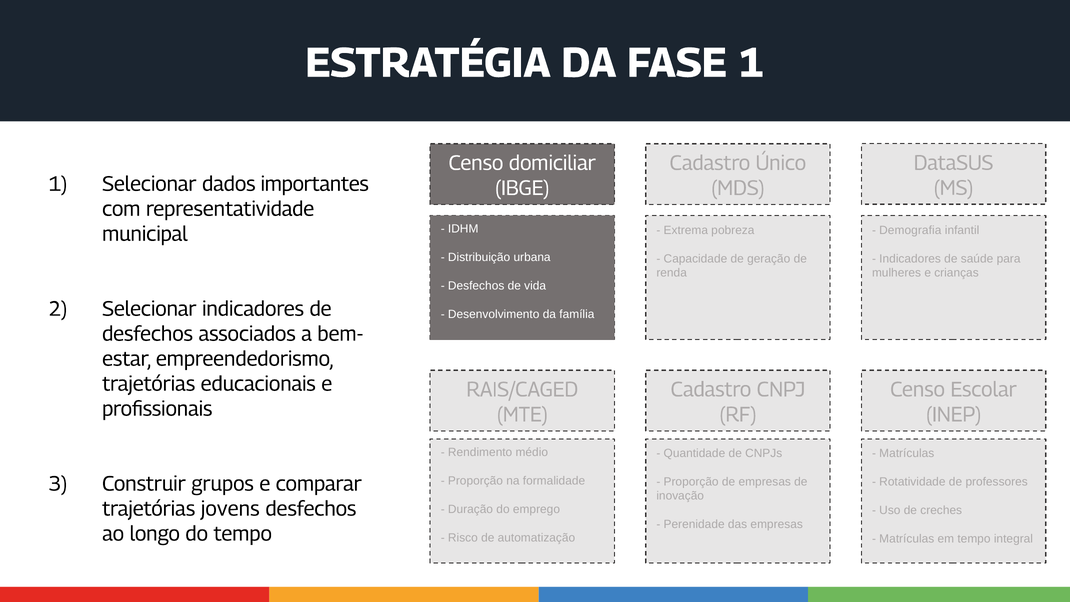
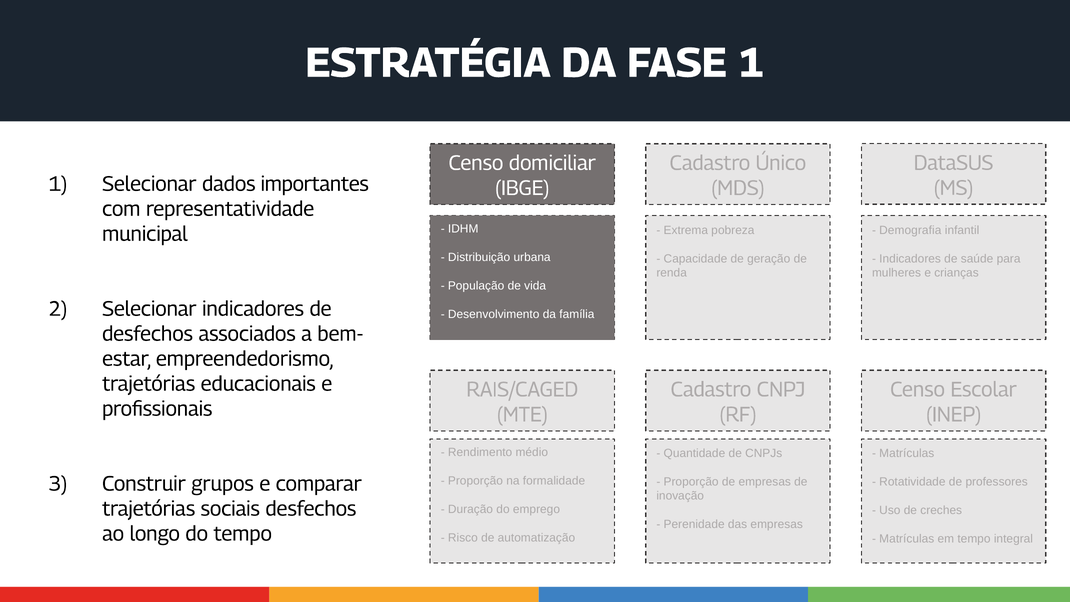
Desfechos: Desfechos -> População (476, 286)
jovens: jovens -> sociais (230, 509)
